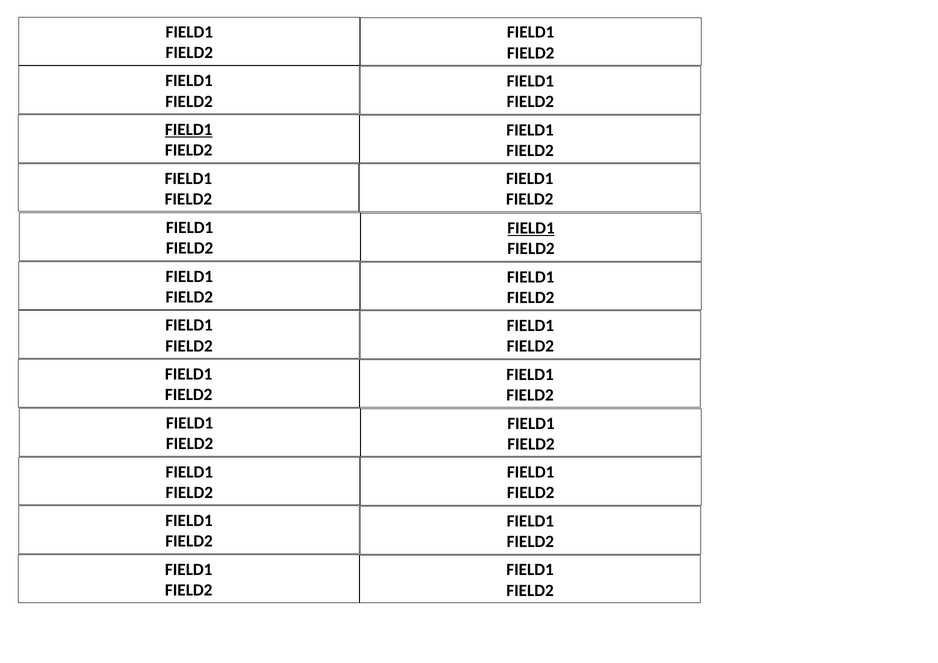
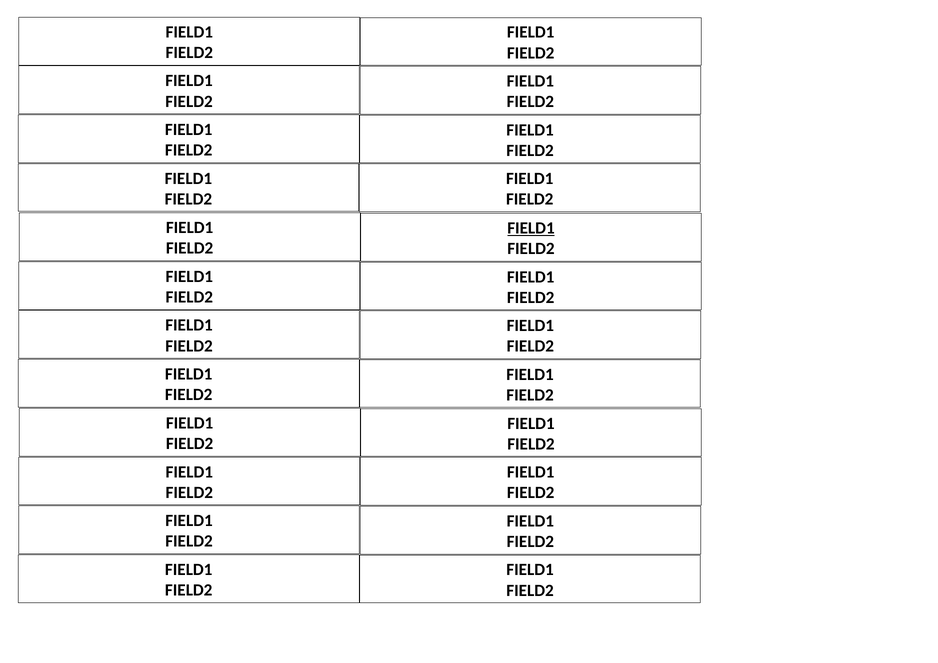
FIELD1 underline: present -> none (189, 130)
